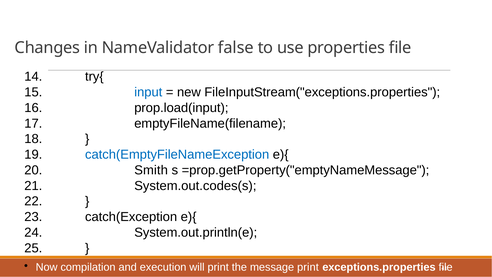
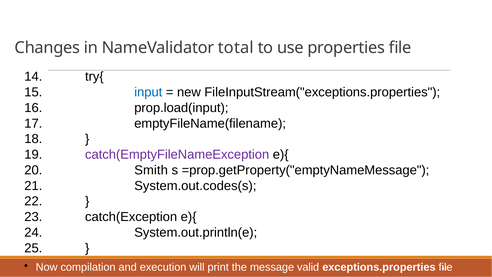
false: false -> total (236, 48)
catch(EmptyFileNameException colour: blue -> purple (177, 154)
message print: print -> valid (308, 267)
